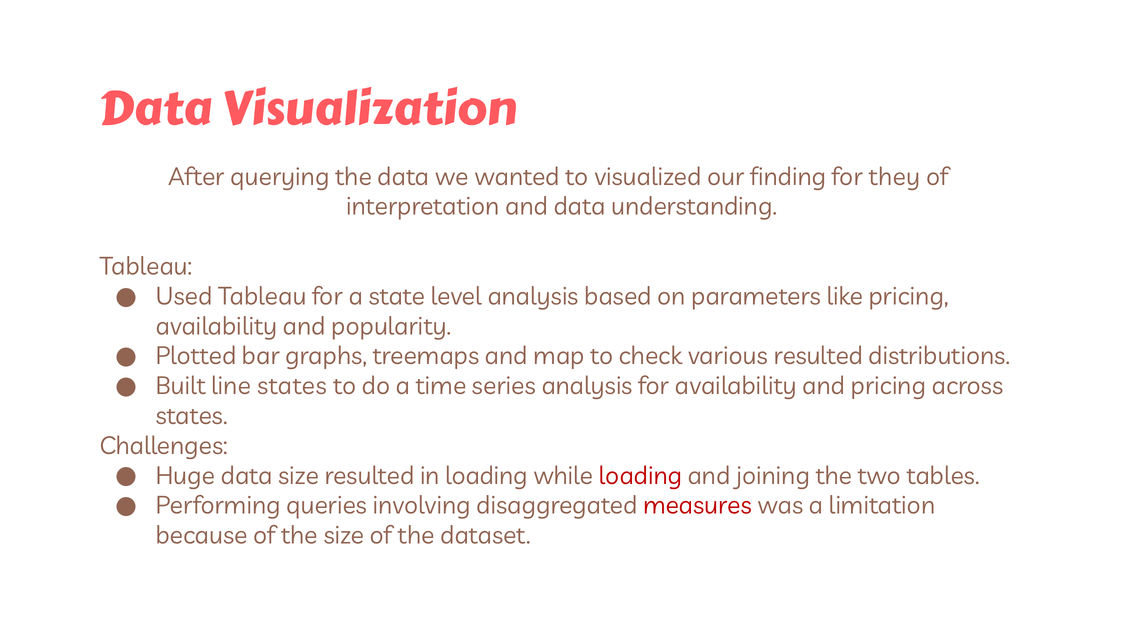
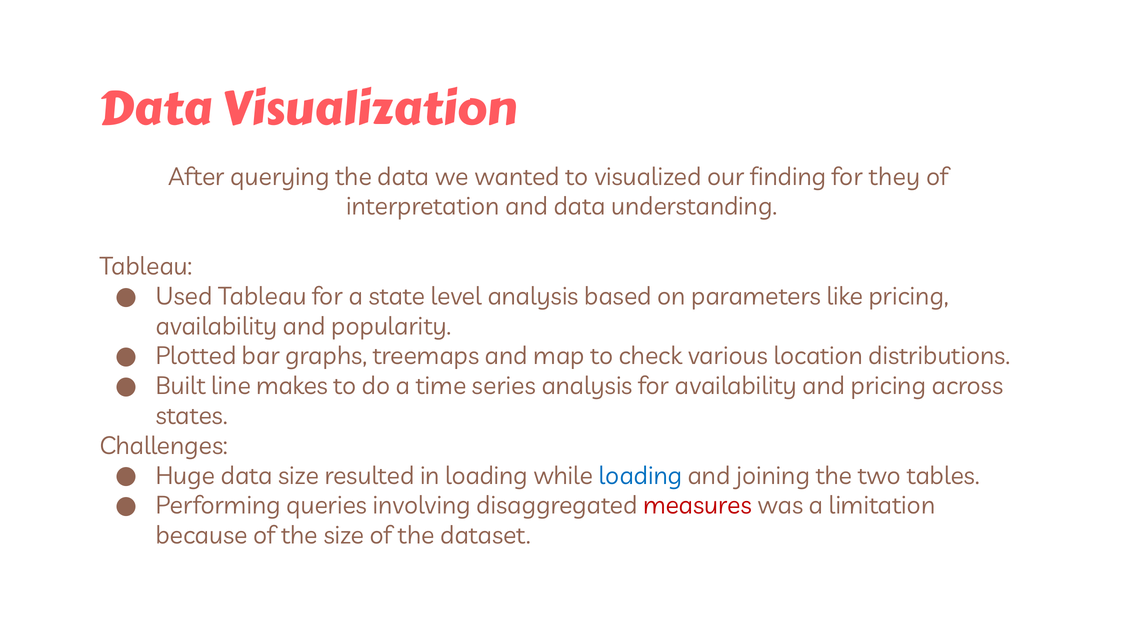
various resulted: resulted -> location (818, 356)
line states: states -> makes (292, 386)
loading colour: red -> blue (641, 476)
